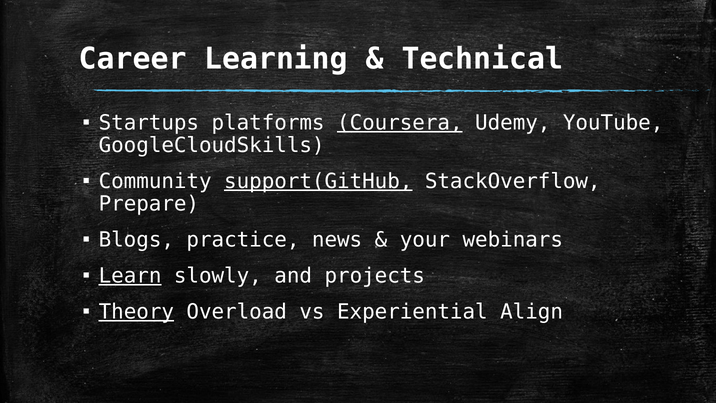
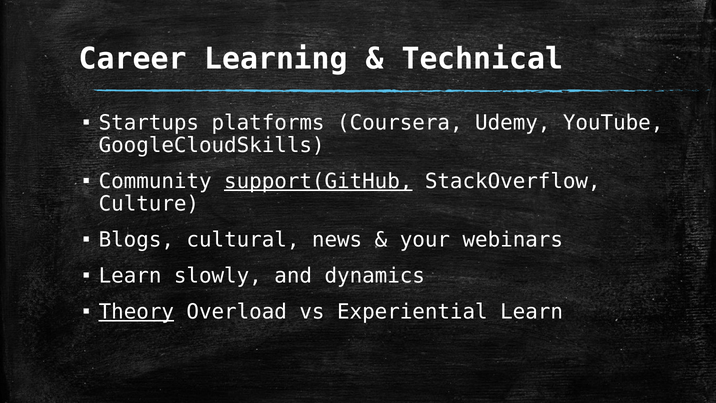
Coursera underline: present -> none (400, 123)
Prepare: Prepare -> Culture (149, 204)
practice: practice -> cultural (243, 240)
Learn underline: present -> none (130, 276)
projects: projects -> dynamics (375, 276)
Experiential Align: Align -> Learn (532, 312)
